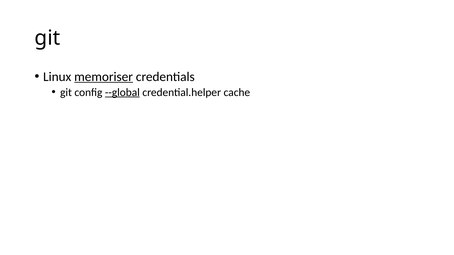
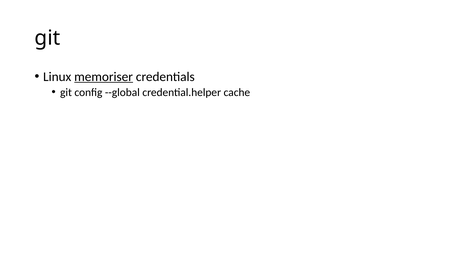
--global underline: present -> none (122, 92)
